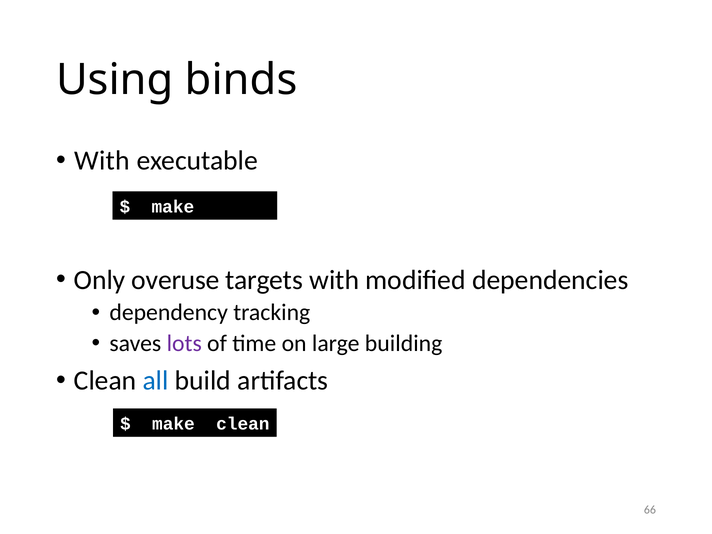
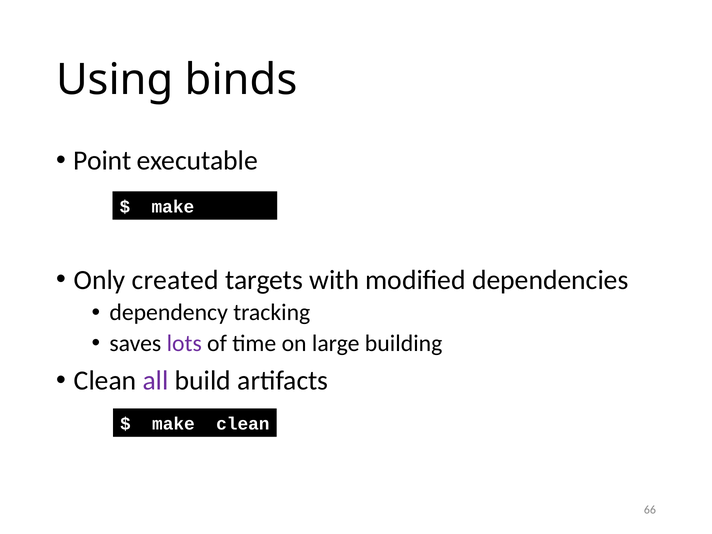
With: With -> Point (102, 161)
overuse: overuse -> created (175, 280)
all colour: blue -> purple (156, 381)
